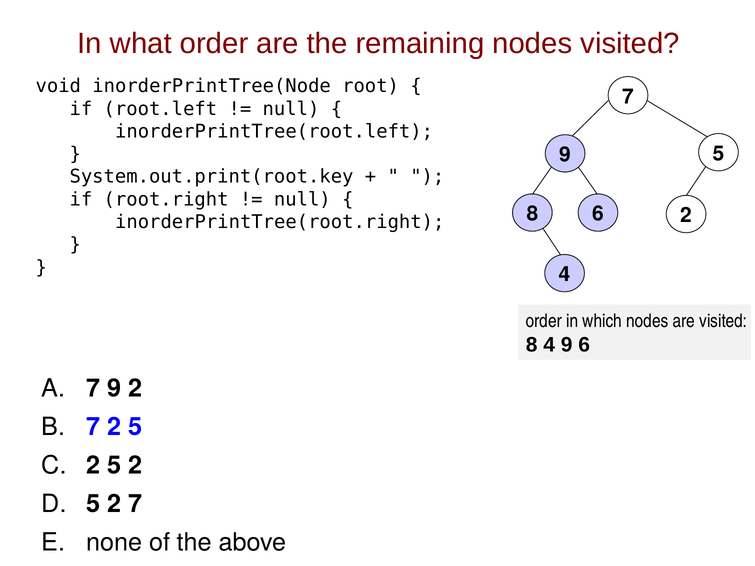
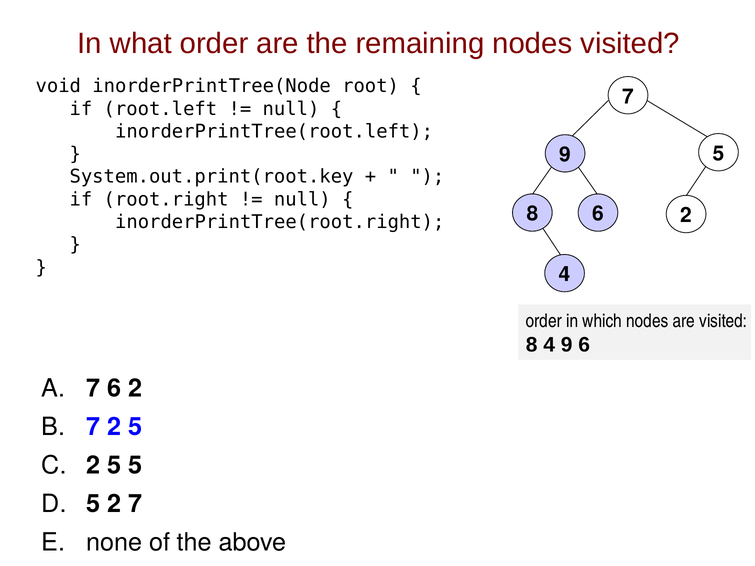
9: 9 -> 6 (114, 389)
2 5 2: 2 -> 5 (135, 466)
